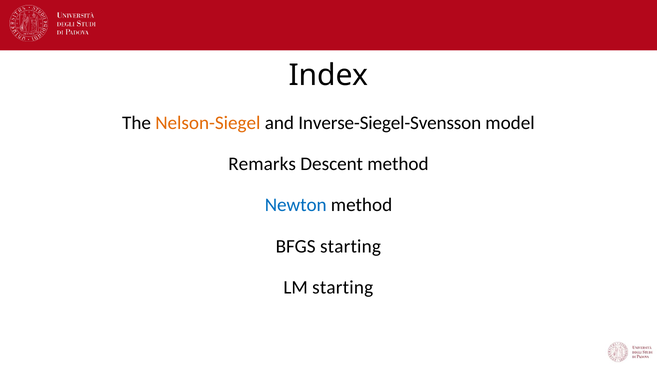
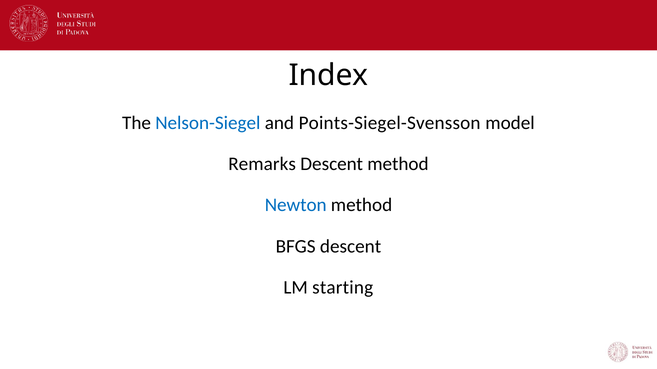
Nelson-Siegel colour: orange -> blue (208, 123)
Inverse-Siegel-Svensson: Inverse-Siegel-Svensson -> Points-Siegel-Svensson (390, 123)
BFGS starting: starting -> descent (351, 247)
